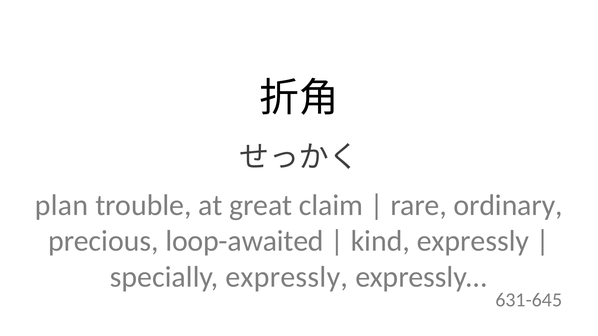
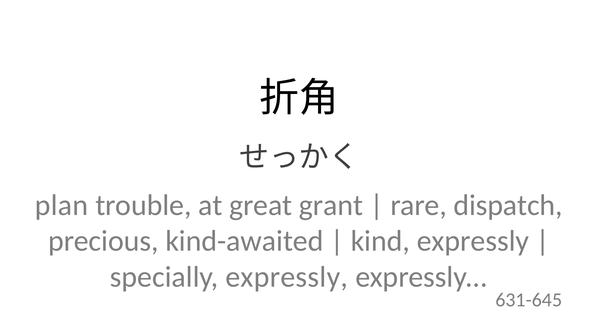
claim: claim -> grant (331, 205)
ordinary: ordinary -> dispatch (508, 205)
loop-awaited: loop-awaited -> kind-awaited (244, 241)
